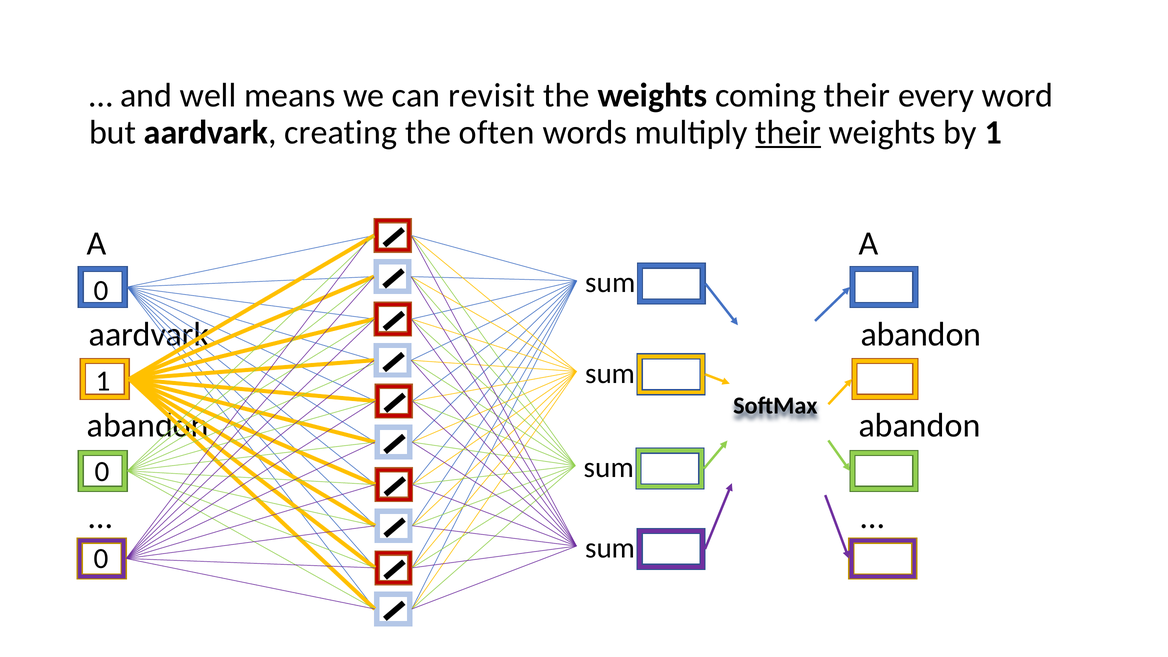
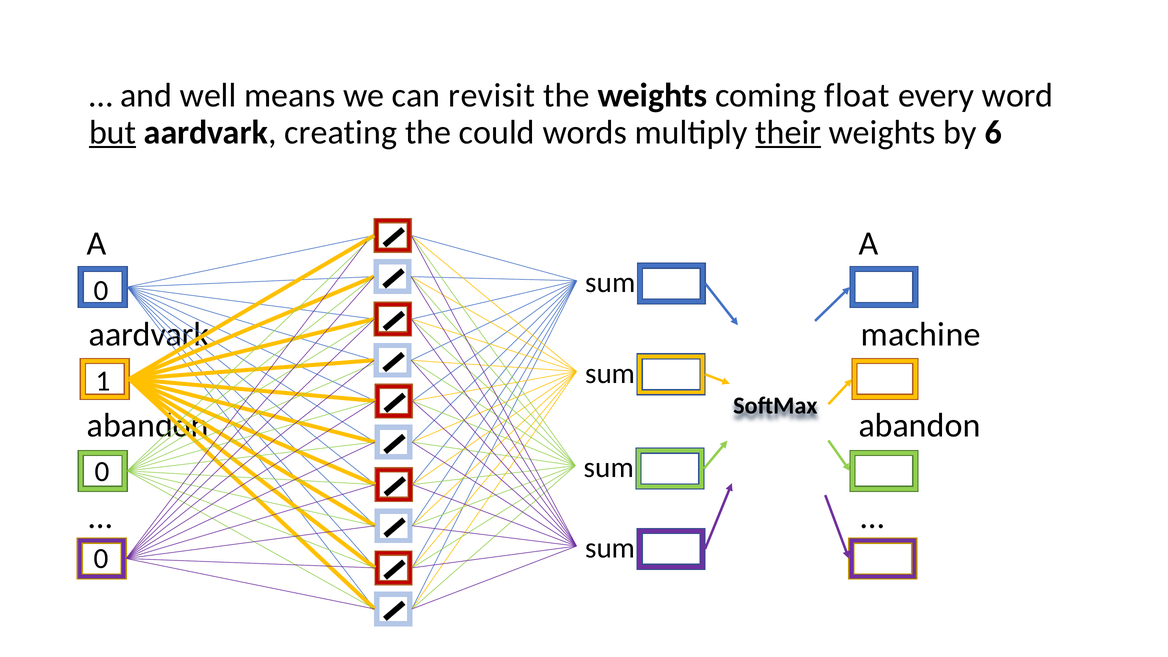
coming their: their -> float (857, 96)
but underline: none -> present (113, 132)
often: often -> could (497, 132)
by 1: 1 -> 6 (993, 132)
abandon: abandon -> machine (921, 335)
